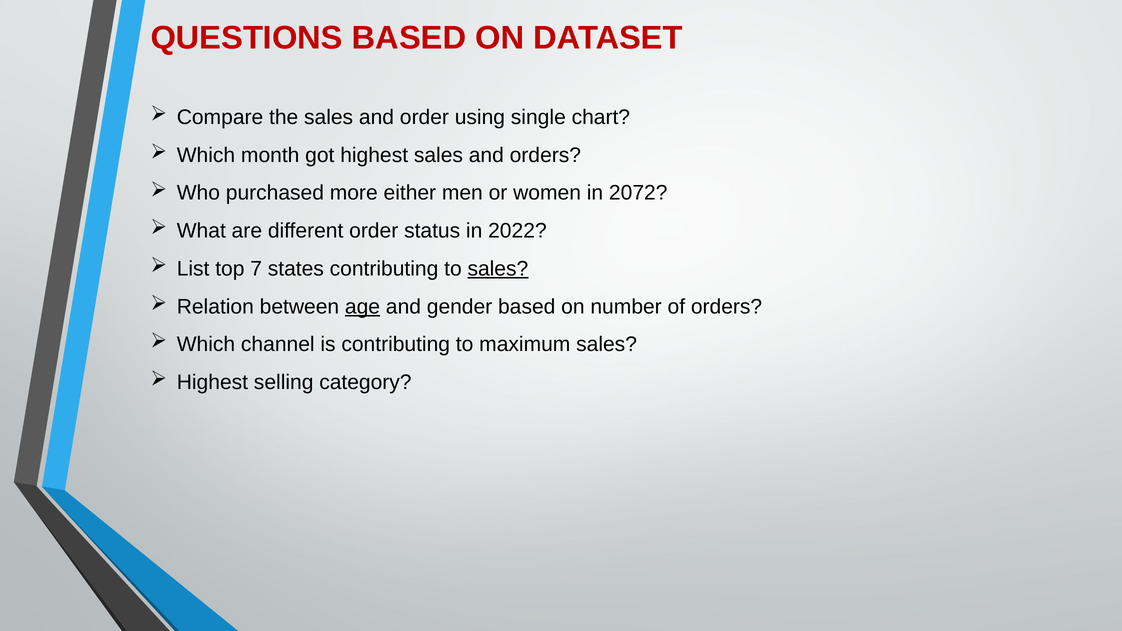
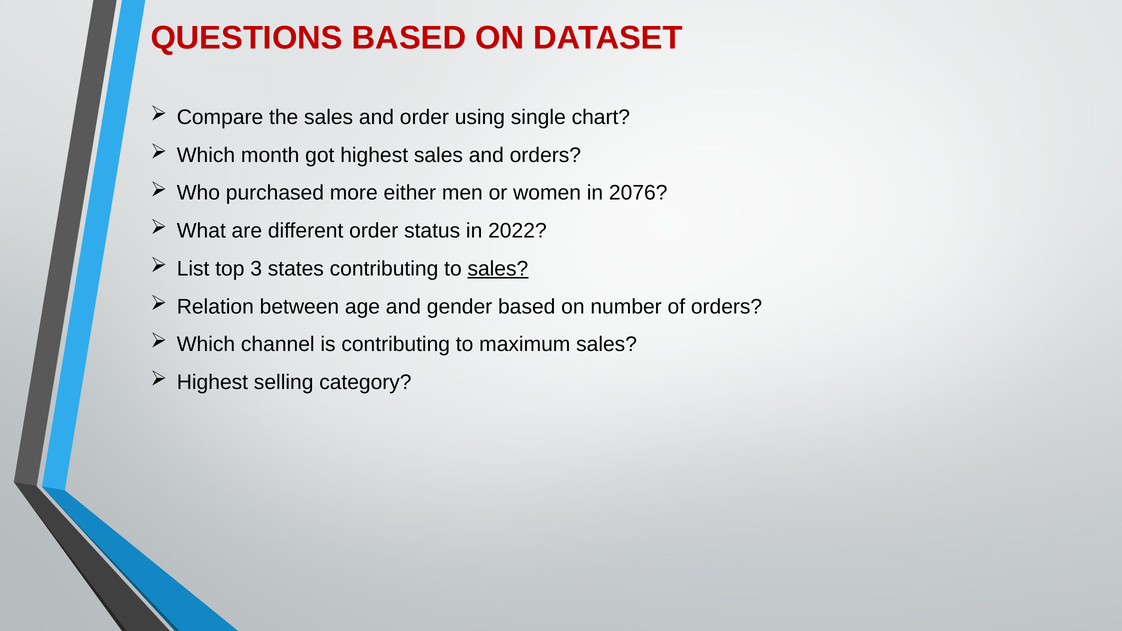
2072: 2072 -> 2076 (638, 193)
7: 7 -> 3 (256, 269)
age underline: present -> none (362, 307)
